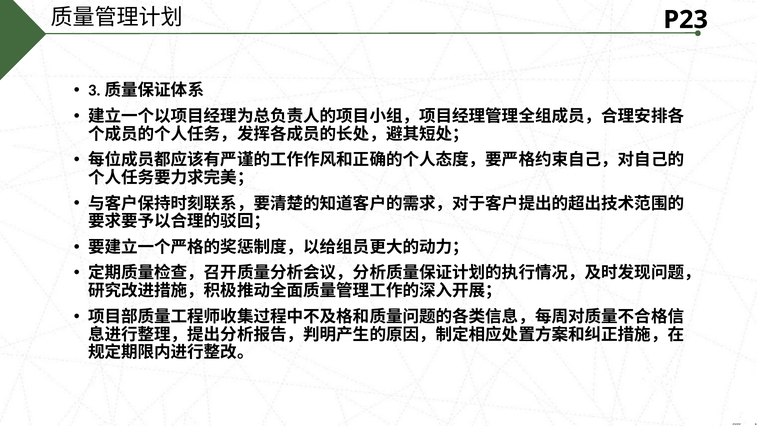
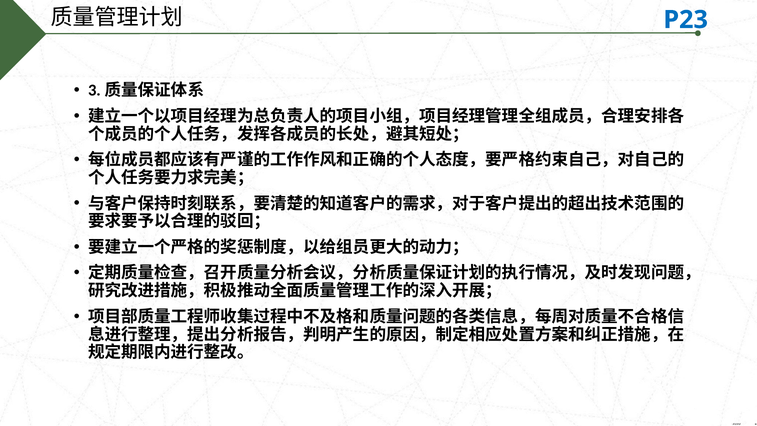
P23 colour: black -> blue (686, 20)
